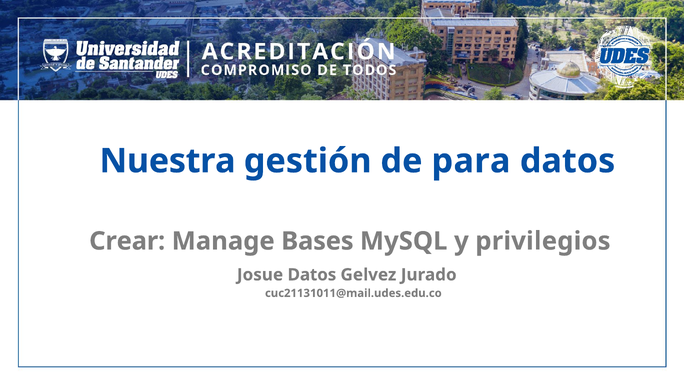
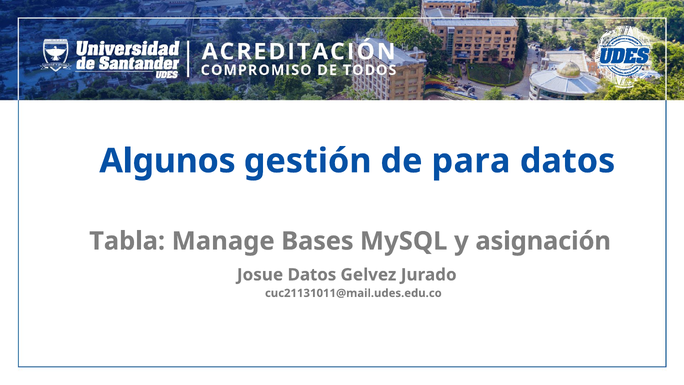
Nuestra: Nuestra -> Algunos (168, 161)
Crear: Crear -> Tabla (127, 241)
privilegios: privilegios -> asignación (543, 241)
